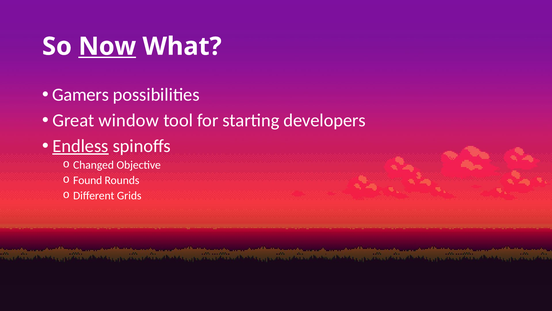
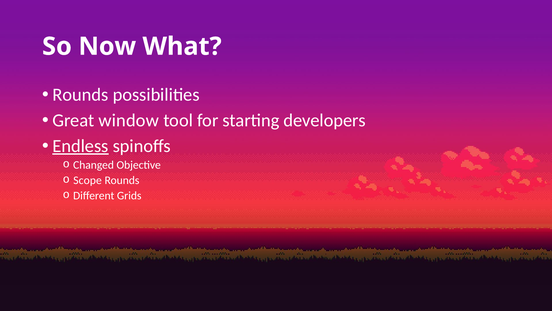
Now underline: present -> none (107, 46)
Gamers: Gamers -> Rounds (80, 95)
Found: Found -> Scope (88, 180)
